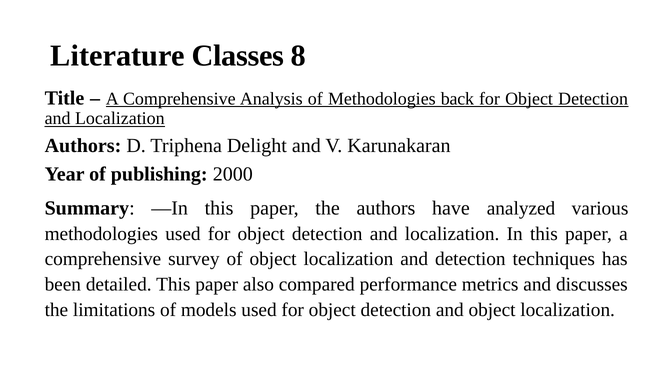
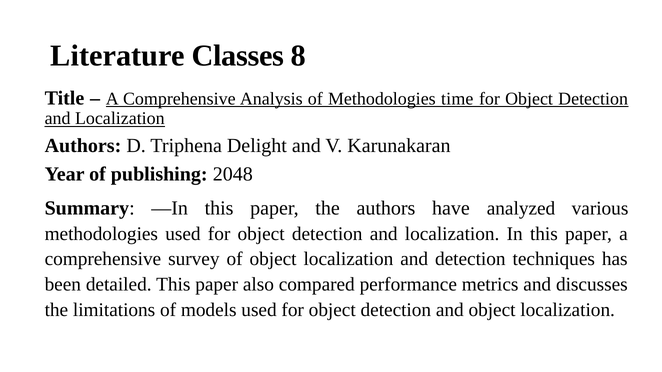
back: back -> time (457, 99)
2000: 2000 -> 2048 (233, 175)
